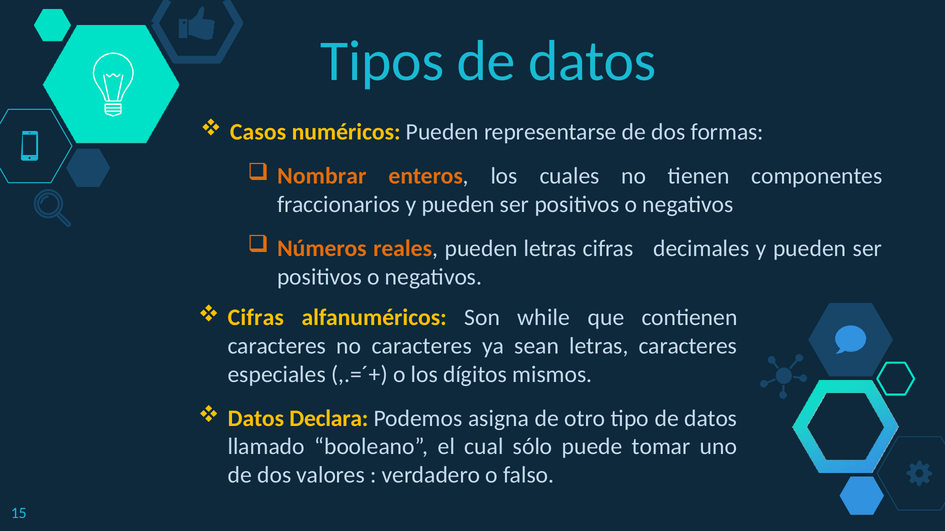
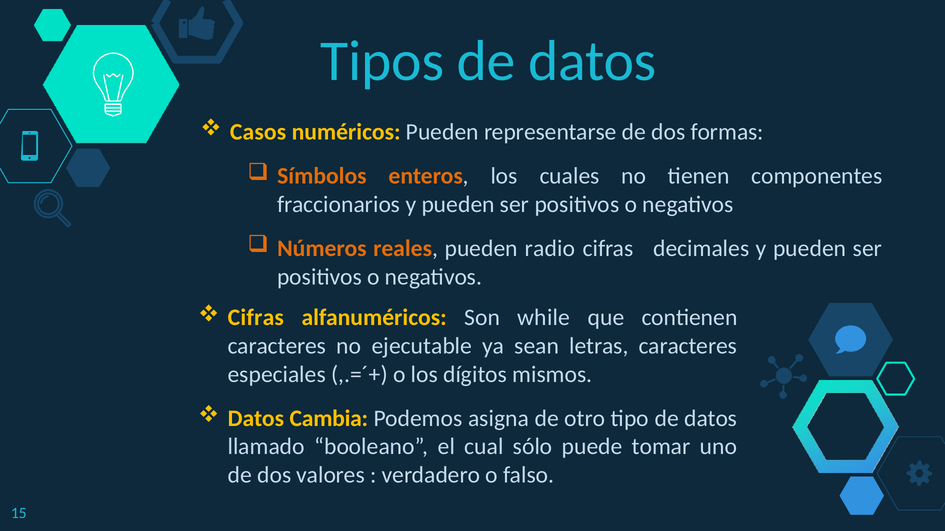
Nombrar: Nombrar -> Símbolos (322, 176)
pueden letras: letras -> radio (550, 249)
no caracteres: caracteres -> ejecutable (422, 346)
Declara: Declara -> Cambia (329, 419)
